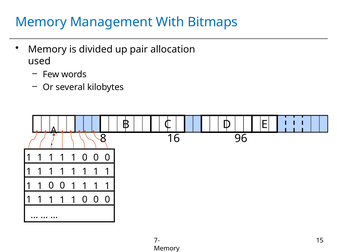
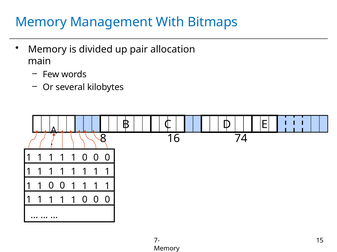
used: used -> main (39, 61)
96: 96 -> 74 (241, 139)
